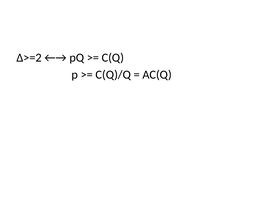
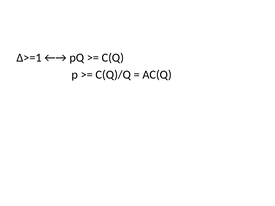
Δ>=2: Δ>=2 -> Δ>=1 (29, 58)
